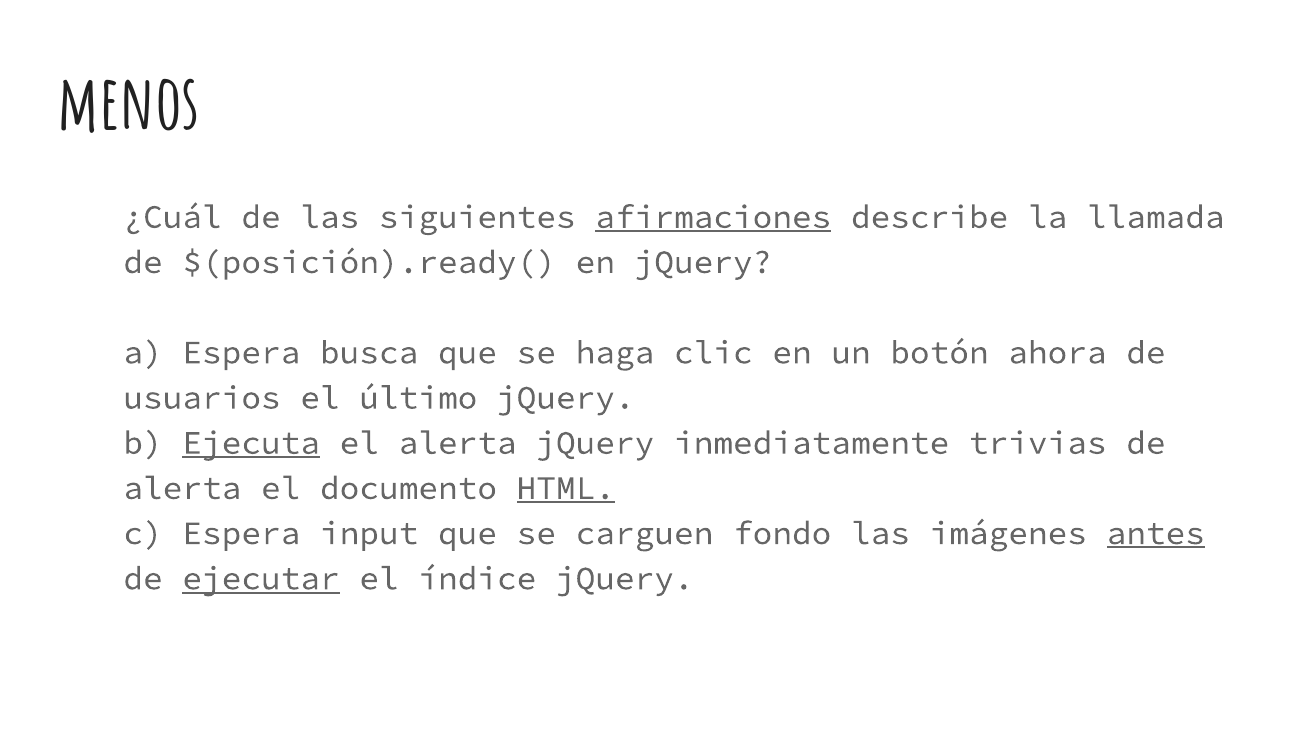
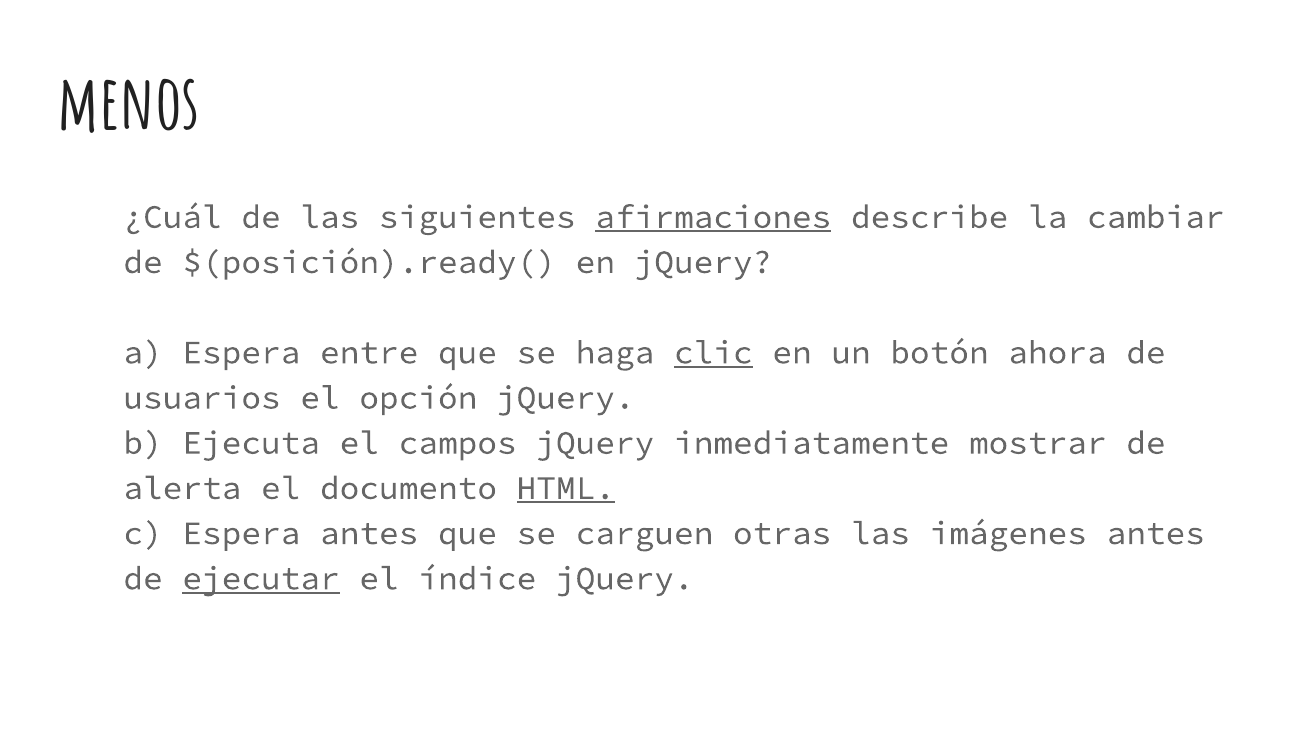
llamada: llamada -> cambiar (1156, 217)
busca: busca -> entre (369, 353)
clic underline: none -> present (713, 353)
último: último -> opción (418, 398)
Ejecuta underline: present -> none (251, 443)
el alerta: alerta -> campos (458, 443)
trivias: trivias -> mostrar (1038, 443)
Espera input: input -> antes (369, 534)
fondo: fondo -> otras (782, 534)
antes underline: present -> none (1156, 534)
